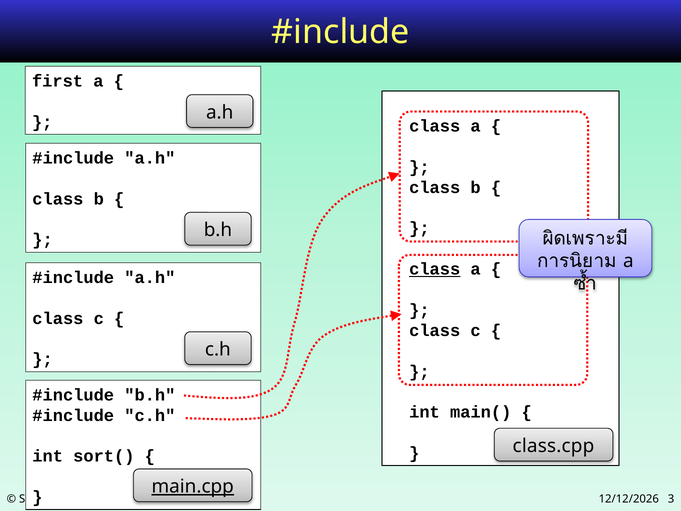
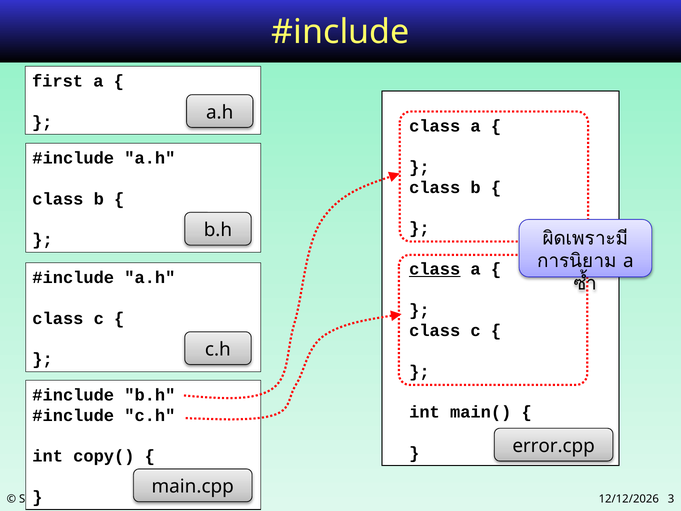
class.cpp: class.cpp -> error.cpp (554, 446)
sort(: sort( -> copy( (104, 456)
main.cpp underline: present -> none (193, 486)
